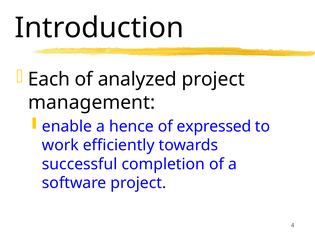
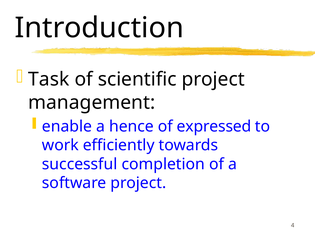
Each: Each -> Task (49, 79)
analyzed: analyzed -> scientific (137, 79)
